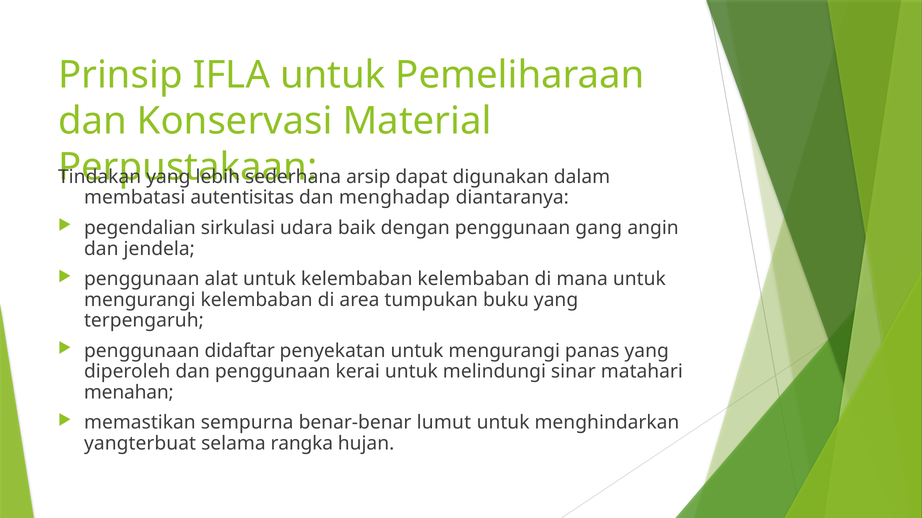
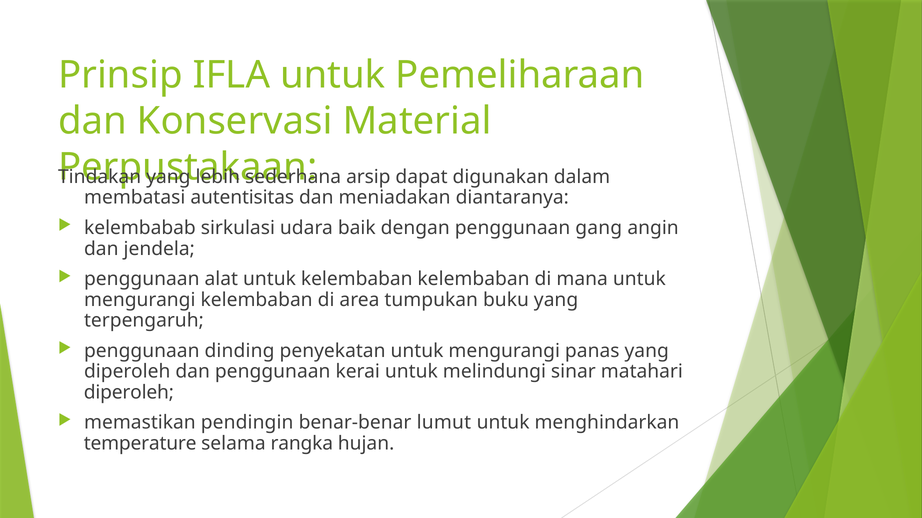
menghadap: menghadap -> meniadakan (395, 198)
pegendalian: pegendalian -> kelembabab (140, 228)
didaftar: didaftar -> dinding (239, 351)
menahan: menahan -> diperoleh (129, 393)
sempurna: sempurna -> pendingin (247, 423)
yangterbuat: yangterbuat -> temperature (140, 444)
